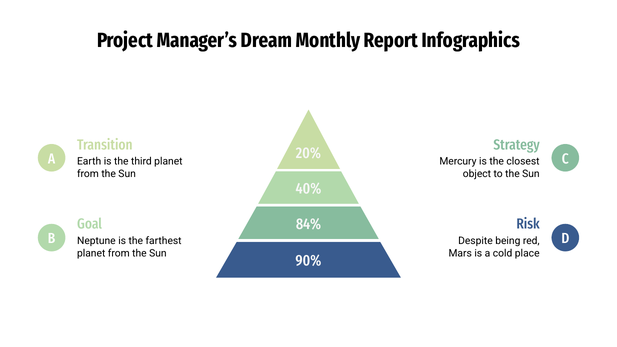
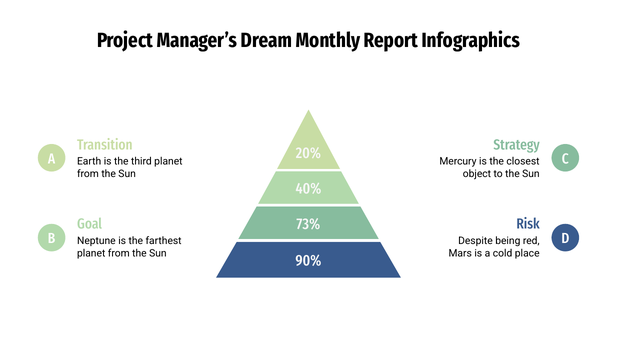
84%: 84% -> 73% (308, 224)
